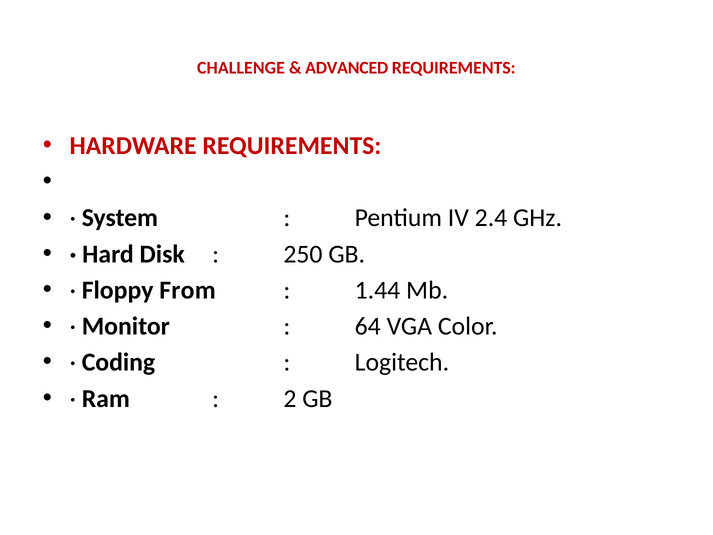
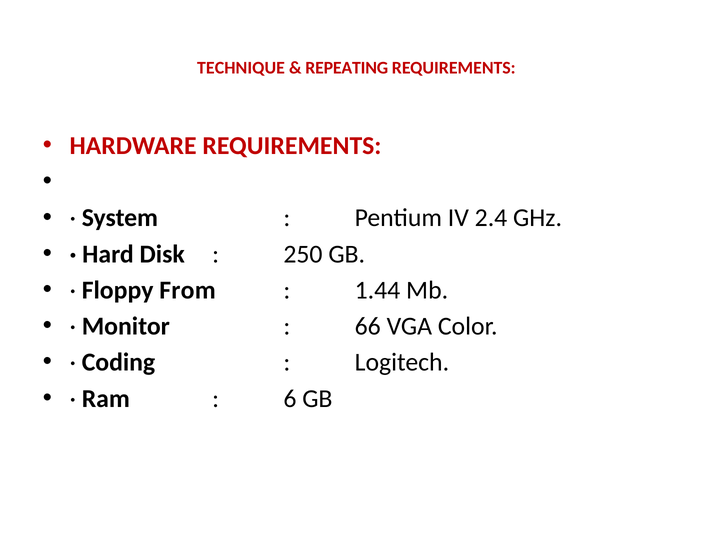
CHALLENGE: CHALLENGE -> TECHNIQUE (241, 68)
ADVANCED: ADVANCED -> REPEATING (347, 68)
64: 64 -> 66 (368, 326)
2: 2 -> 6 (290, 398)
